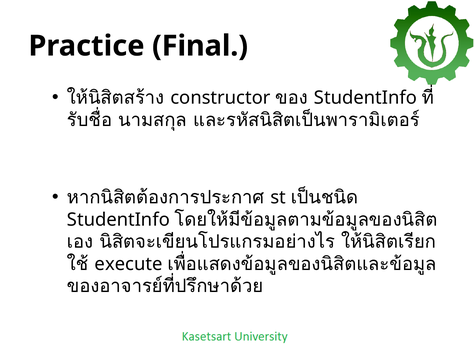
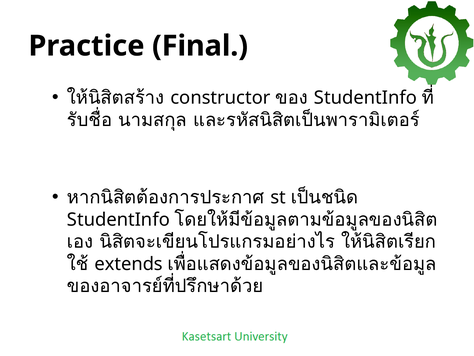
execute: execute -> extends (129, 264)
